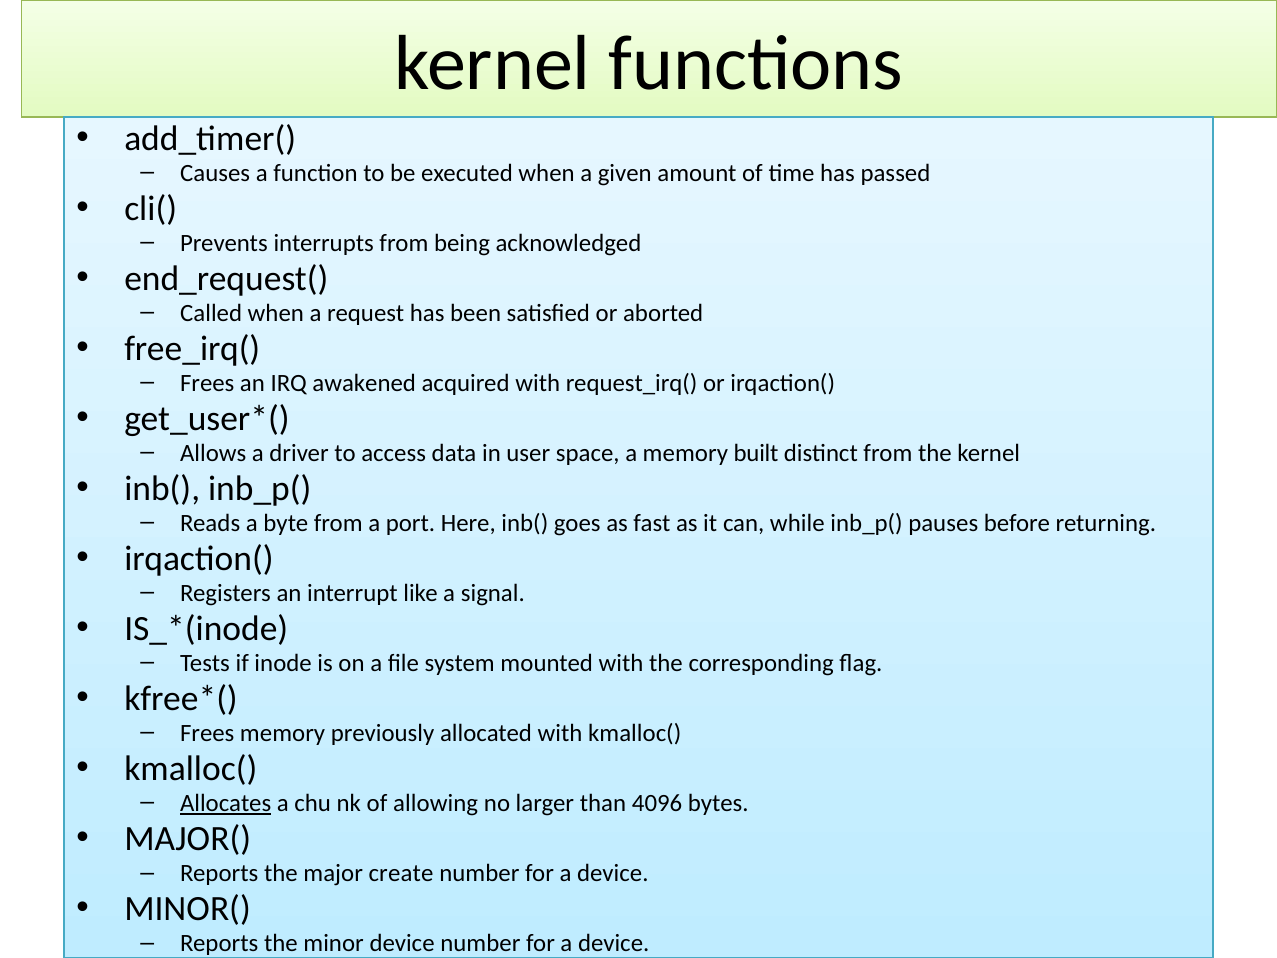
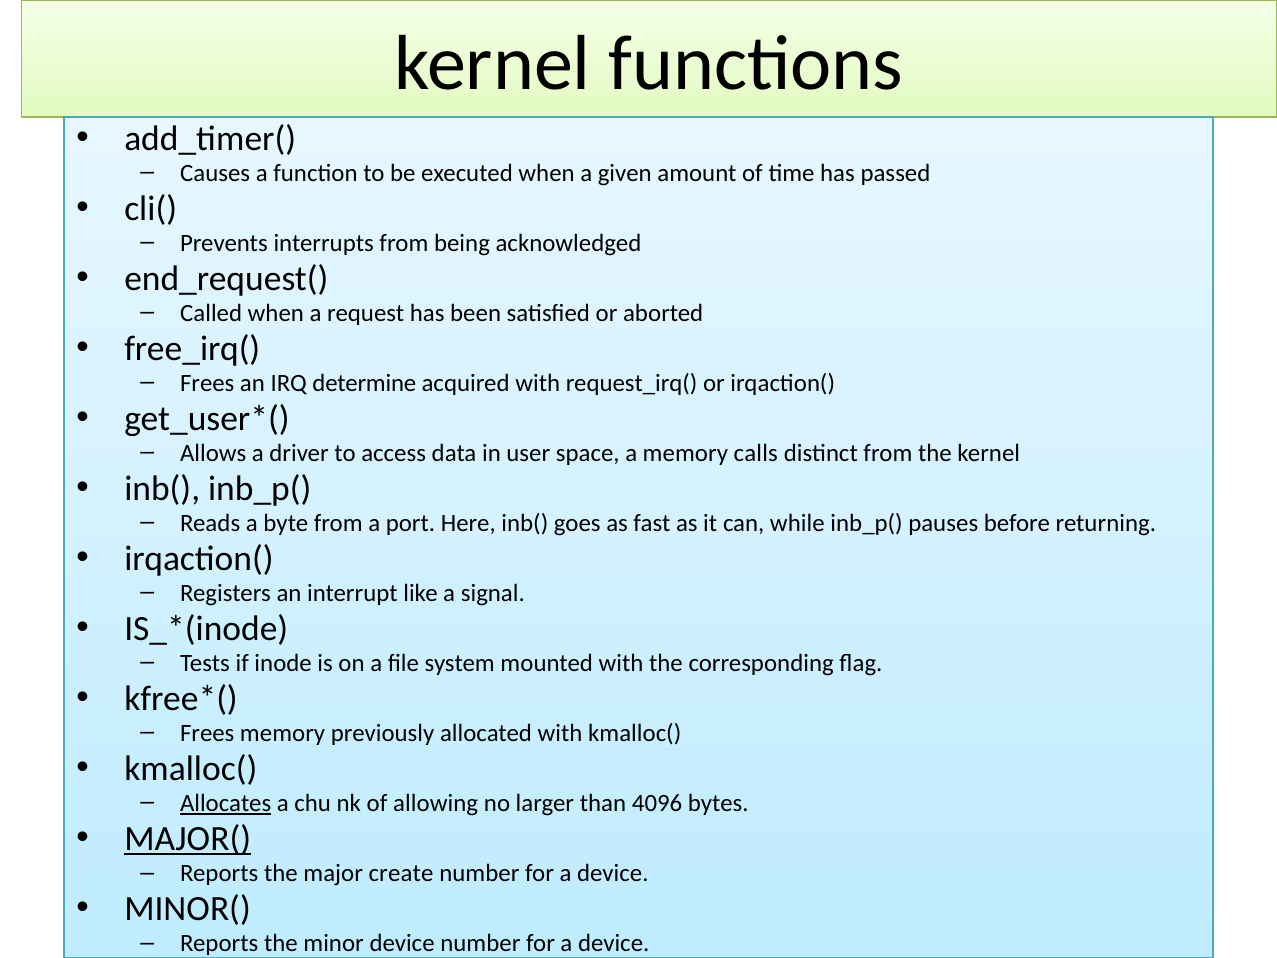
awakened: awakened -> determine (364, 383)
built: built -> calls (756, 453)
MAJOR( underline: none -> present (188, 839)
